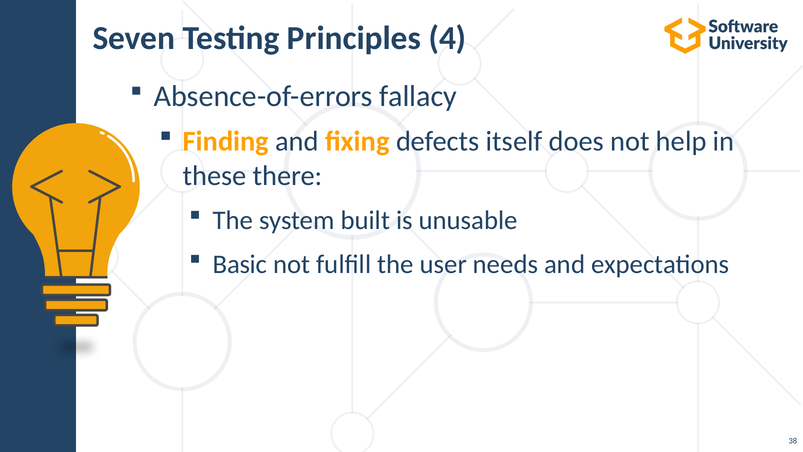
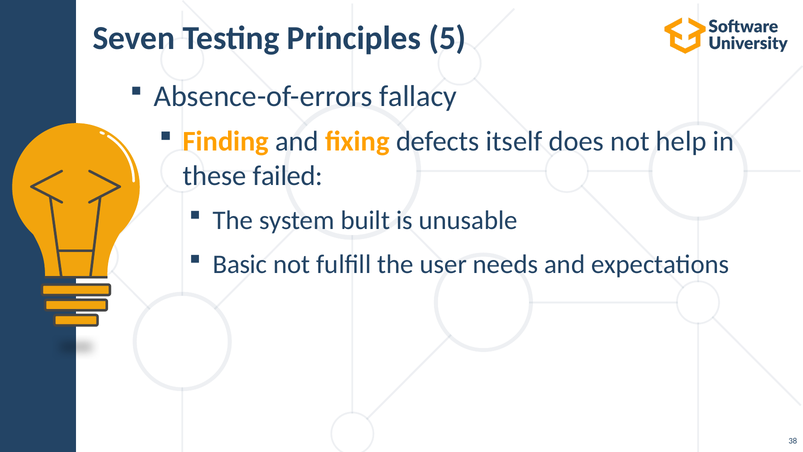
4: 4 -> 5 (447, 38)
there: there -> failed (288, 176)
